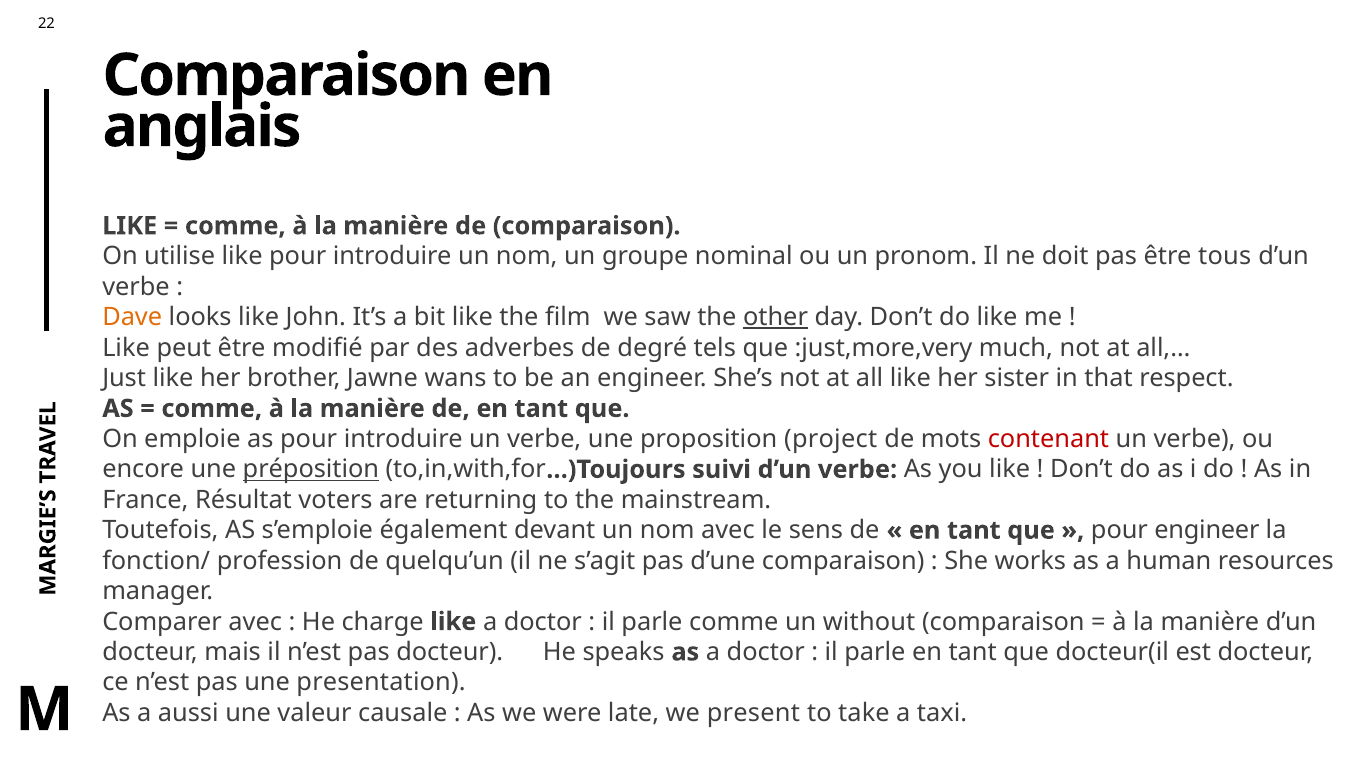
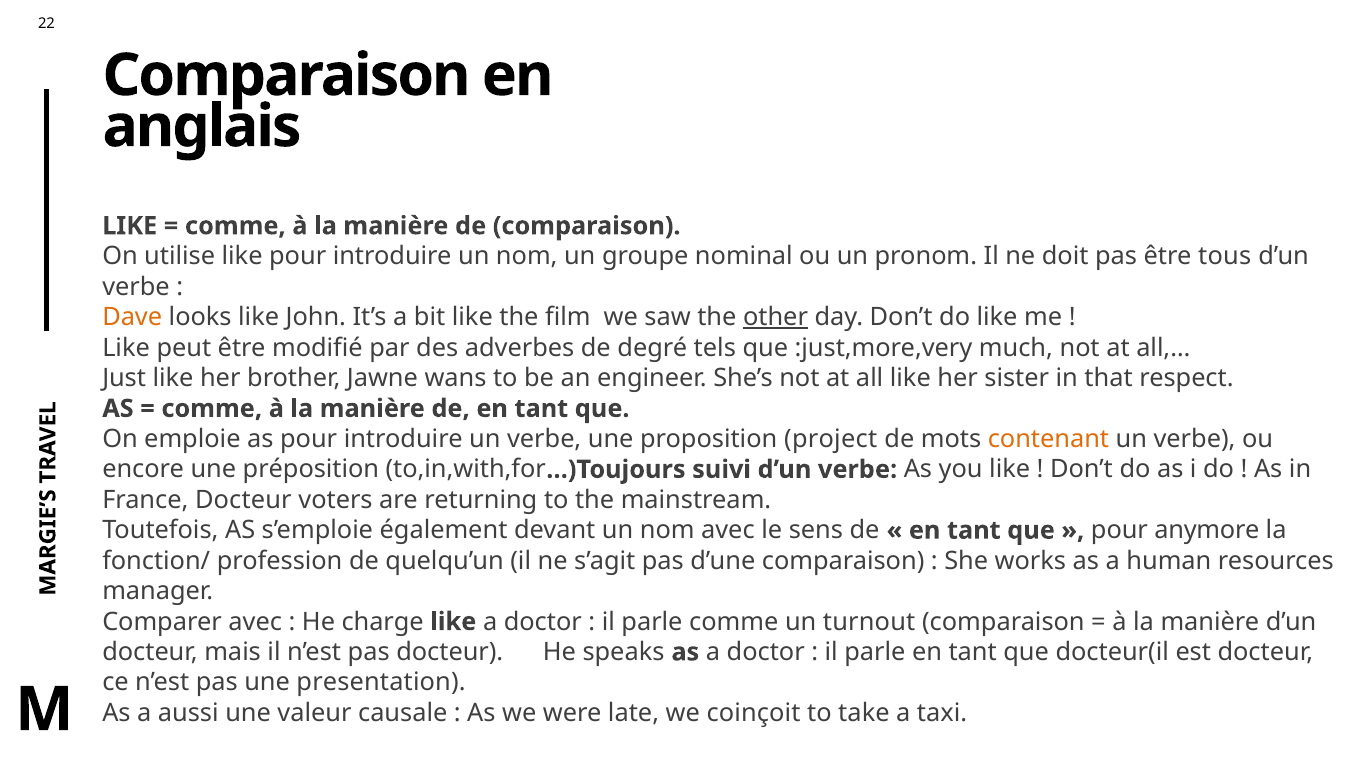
contenant colour: red -> orange (1048, 439)
préposition underline: present -> none (311, 469)
France Résultat: Résultat -> Docteur (243, 500)
pour engineer: engineer -> anymore (1207, 530)
without: without -> turnout (869, 622)
present: present -> coinçoit (754, 713)
